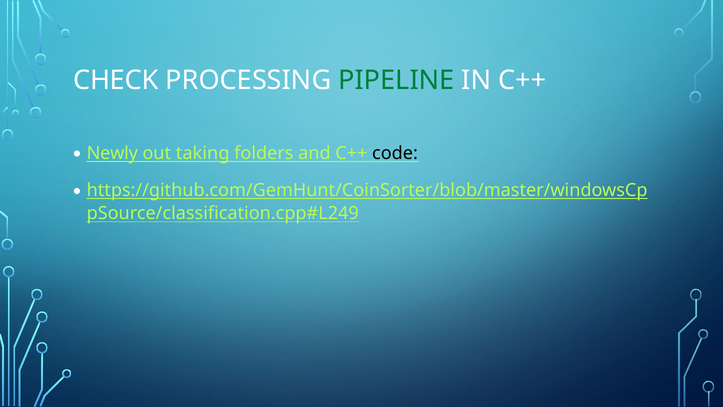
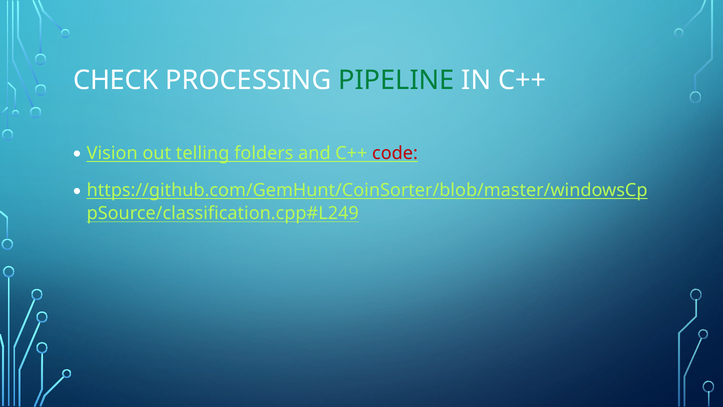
Newly: Newly -> Vision (112, 153)
taking: taking -> telling (203, 153)
code colour: black -> red (395, 153)
